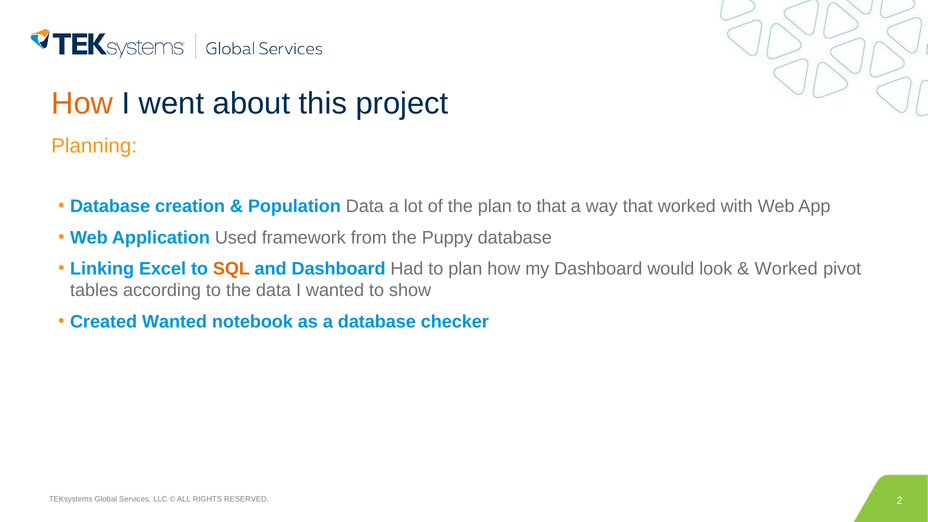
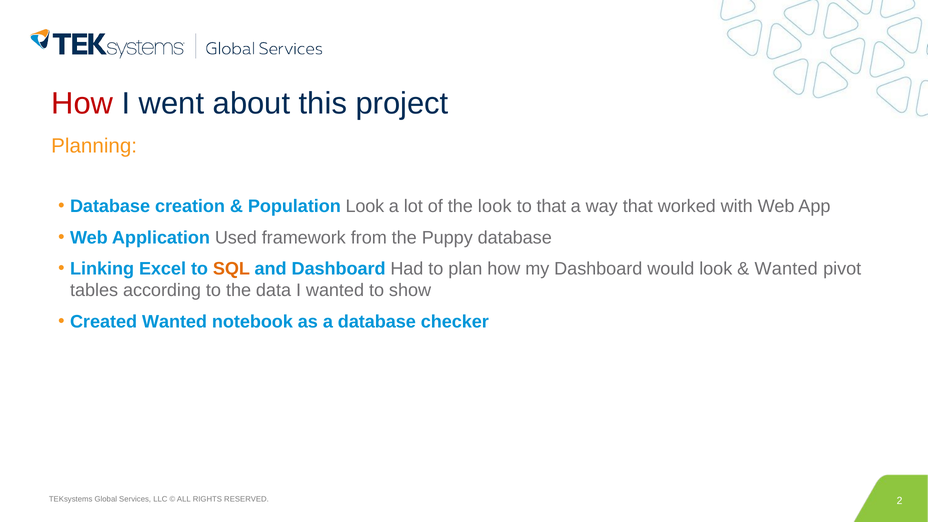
How colour: orange -> red (82, 104)
Population Data: Data -> Look (365, 206)
the plan: plan -> look (495, 206)
Worked: Worked -> Wanted (786, 269)
